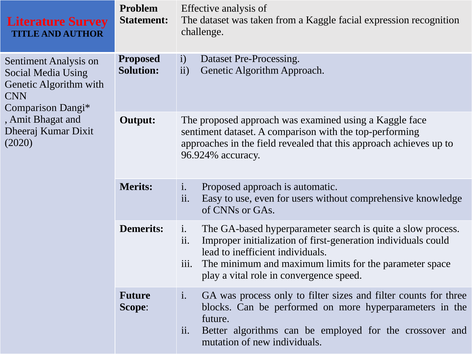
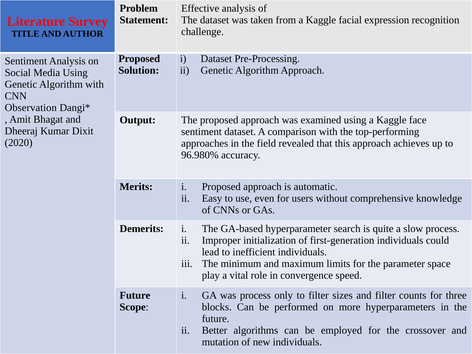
Comparison: Comparison -> Observation (31, 108)
96.924%: 96.924% -> 96.980% (200, 155)
